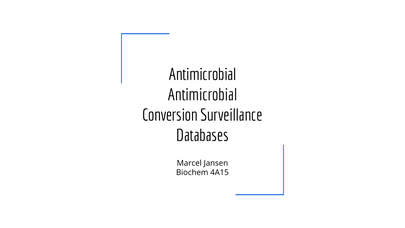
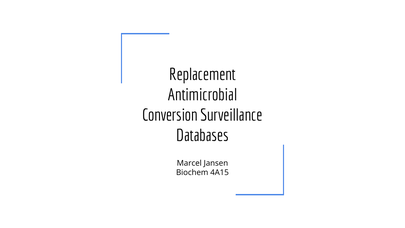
Antimicrobial: Antimicrobial -> Replacement (202, 75)
